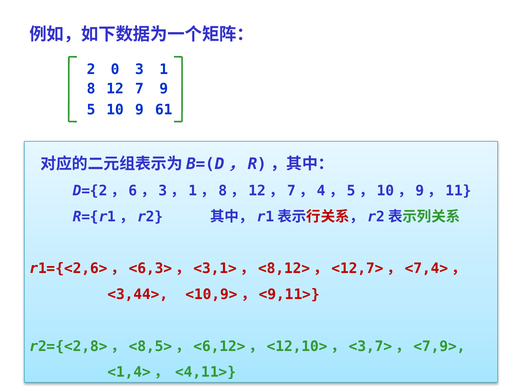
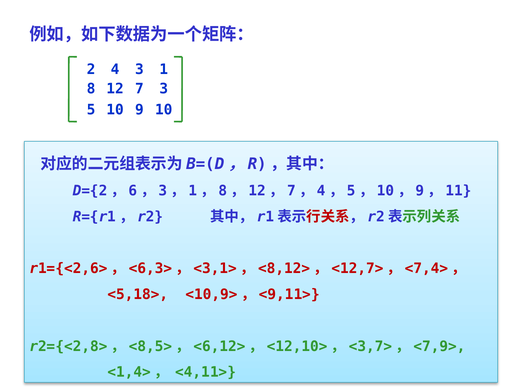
0: 0 -> 4 (115, 69)
7 9: 9 -> 3 (164, 89)
9 61: 61 -> 10 (164, 110)
<3,44>: <3,44> -> <5,18> (138, 294)
